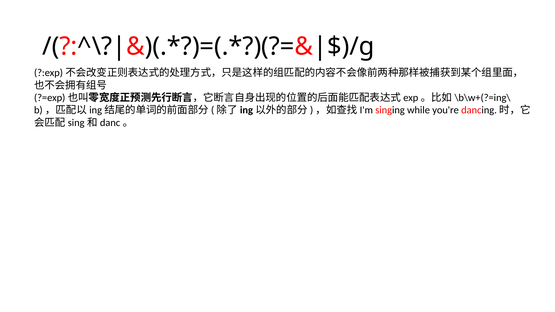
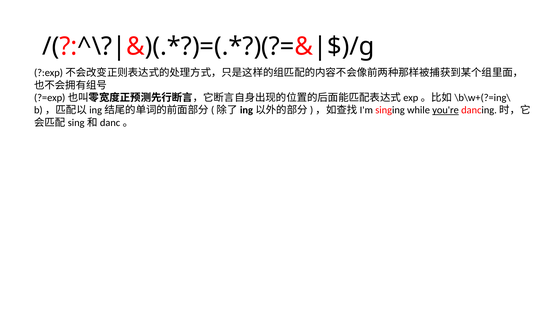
you're underline: none -> present (446, 110)
